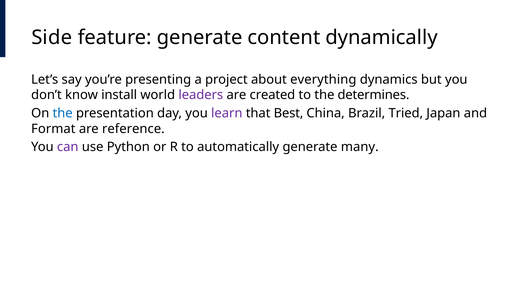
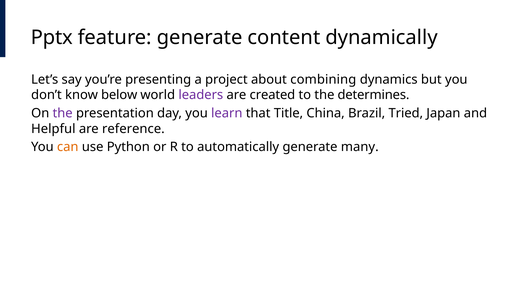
Side: Side -> Pptx (52, 37)
everything: everything -> combining (323, 79)
install: install -> below (119, 95)
the colour: blue -> purple (63, 113)
Best: Best -> Title (288, 113)
Format: Format -> Helpful (53, 129)
can colour: purple -> orange (68, 147)
